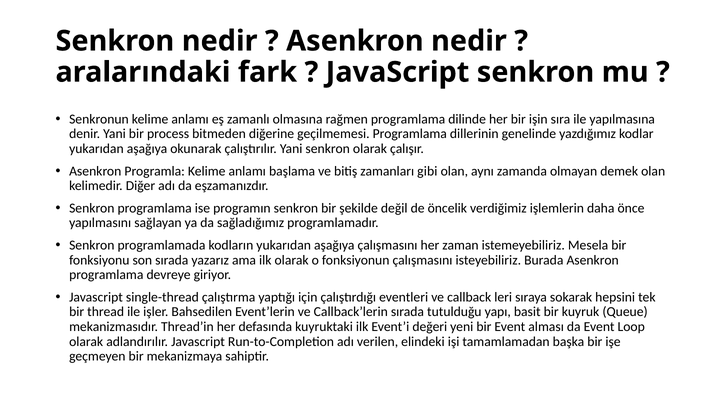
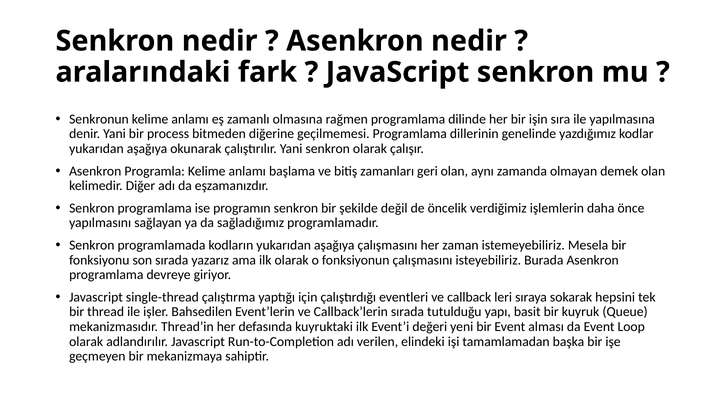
gibi: gibi -> geri (427, 171)
